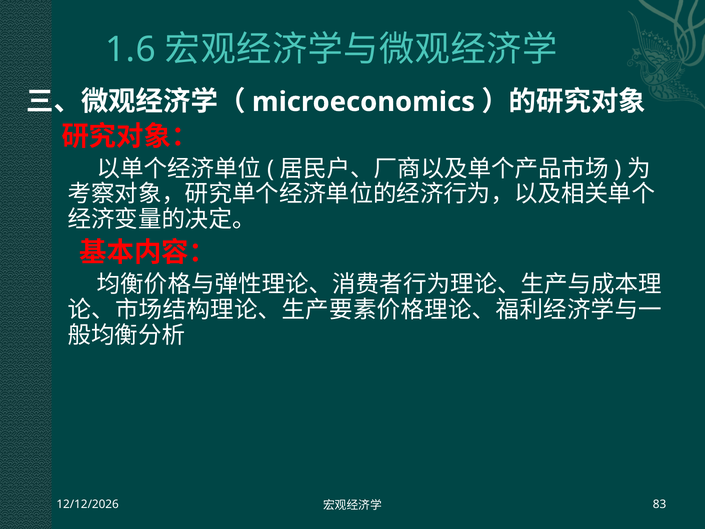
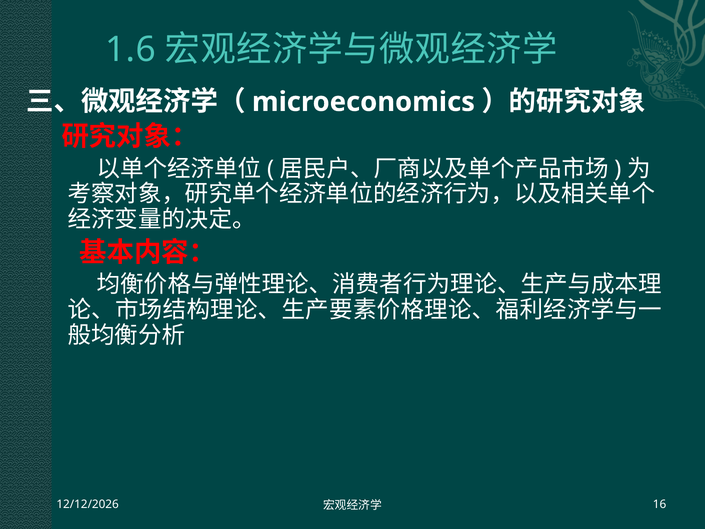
83: 83 -> 16 (660, 504)
